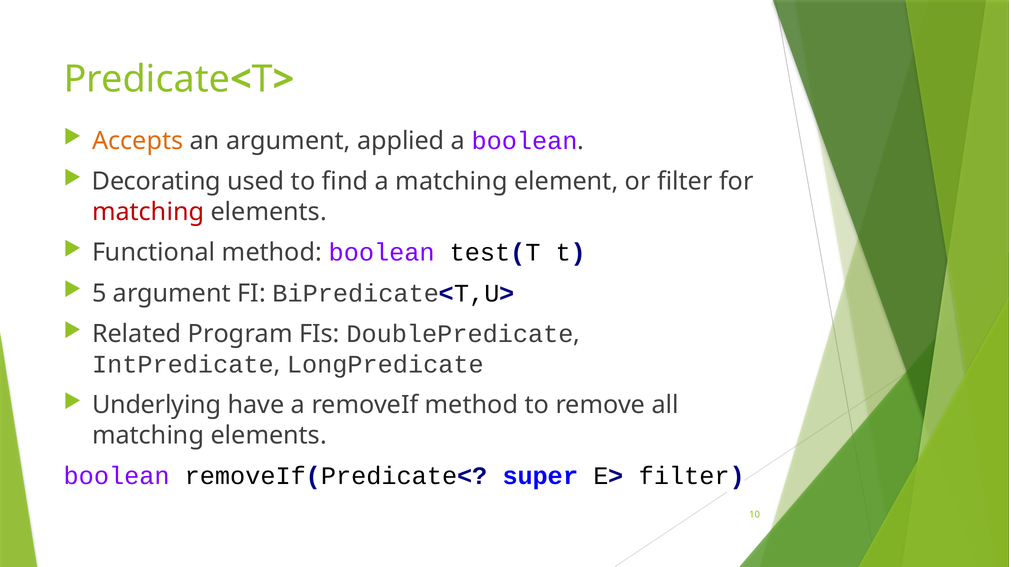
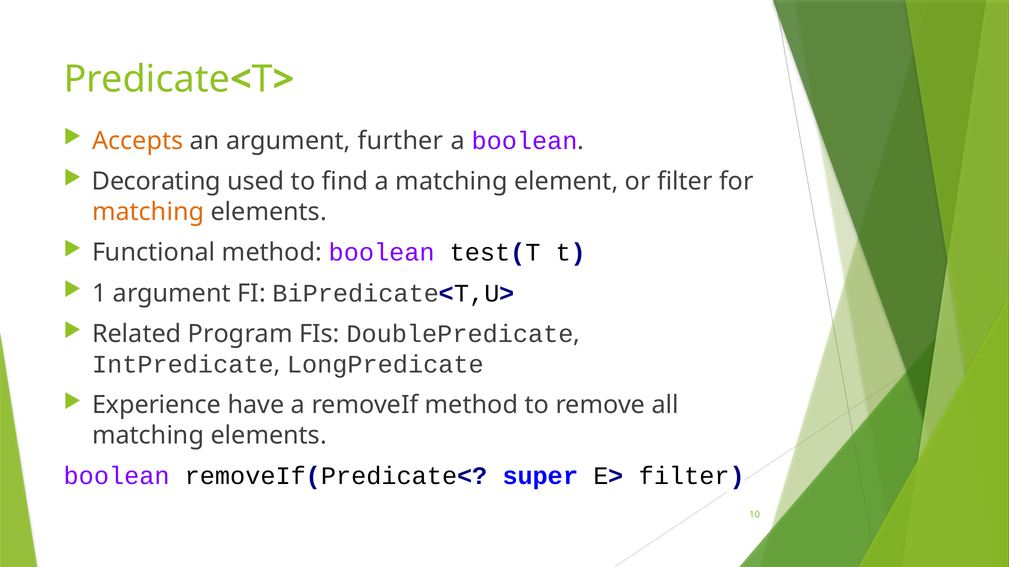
applied: applied -> further (401, 141)
matching colour: red -> orange (148, 212)
5: 5 -> 1 (99, 294)
Underlying: Underlying -> Experience (157, 405)
